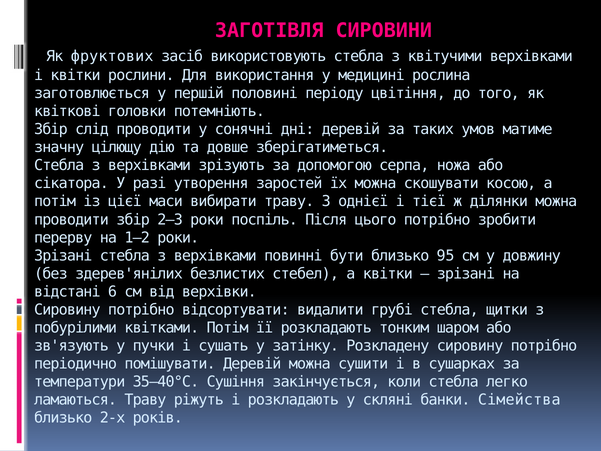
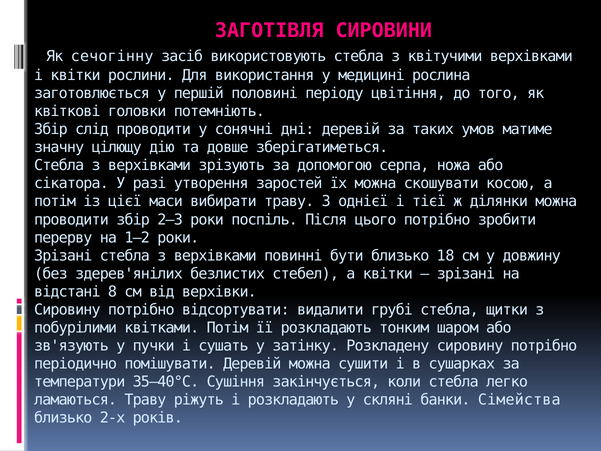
фруктових: фруктових -> сечогінну (112, 56)
95: 95 -> 18 (446, 255)
6: 6 -> 8 (112, 292)
